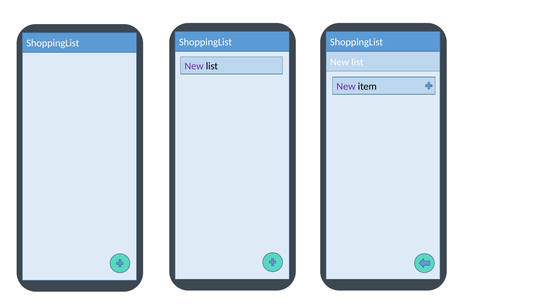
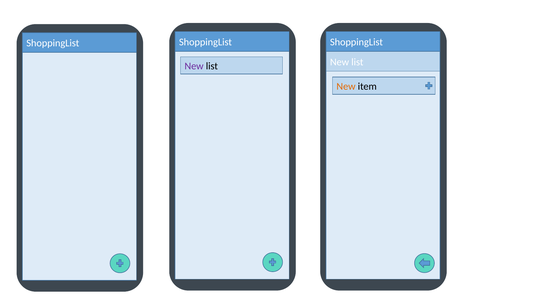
New colour: purple -> orange (346, 86)
